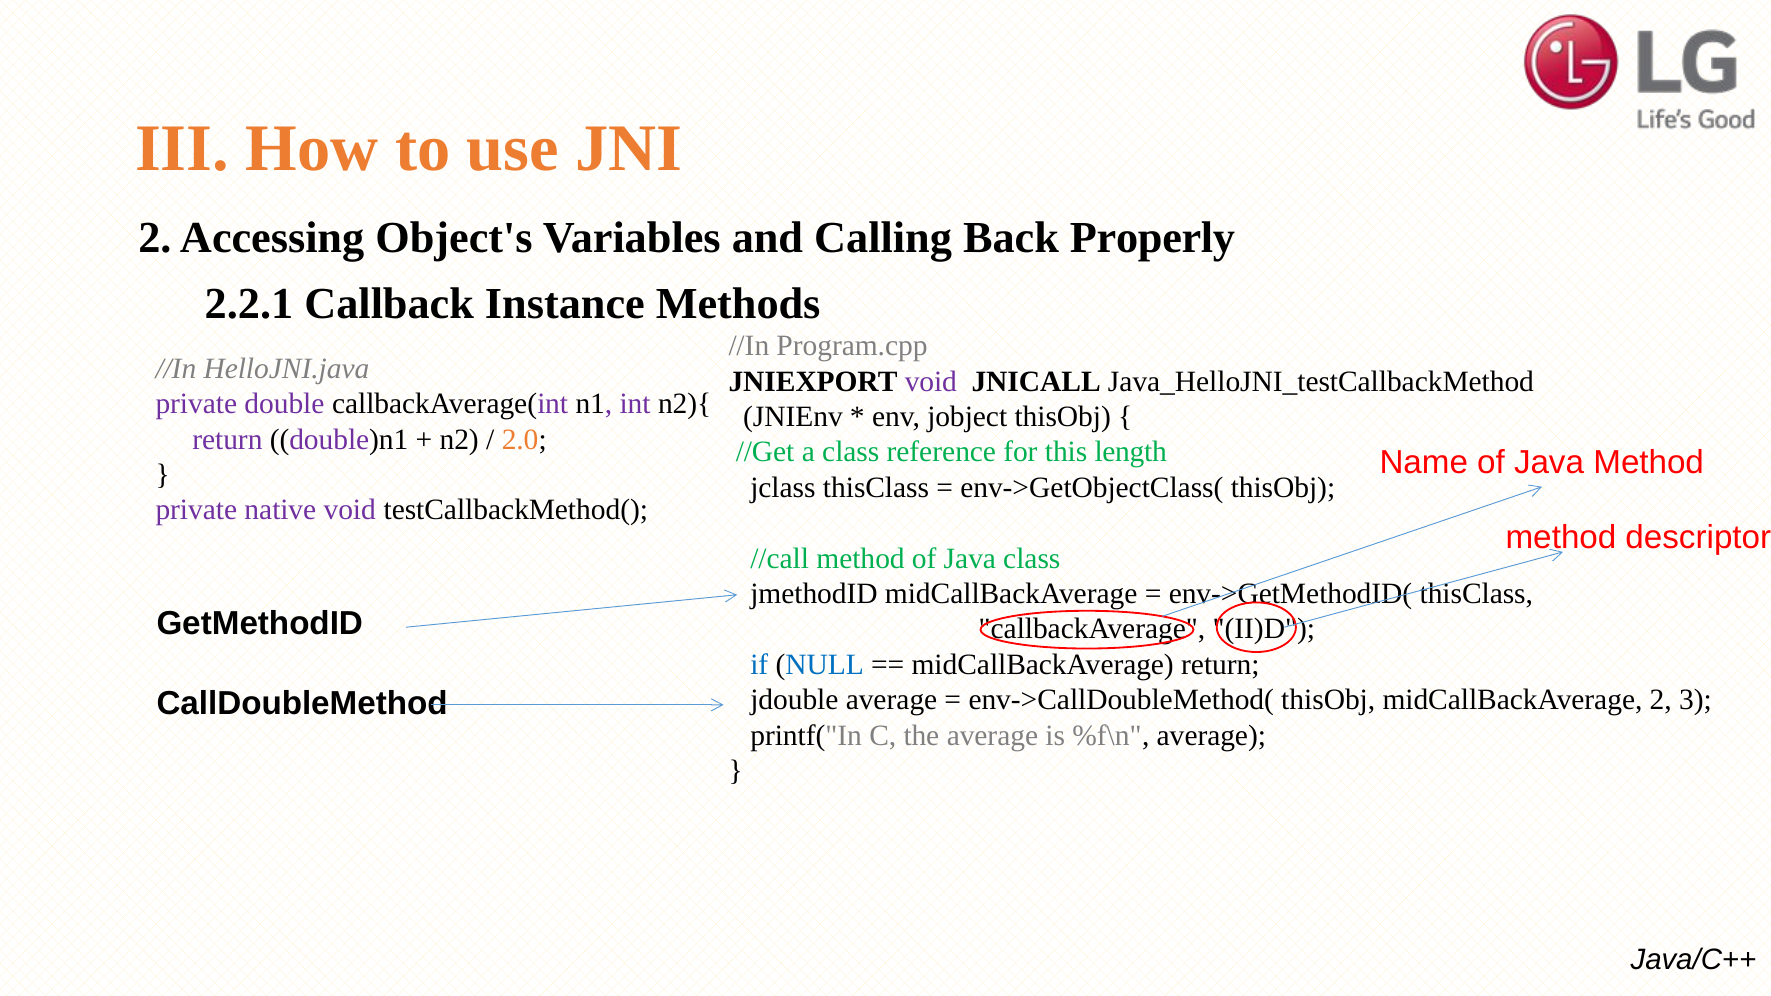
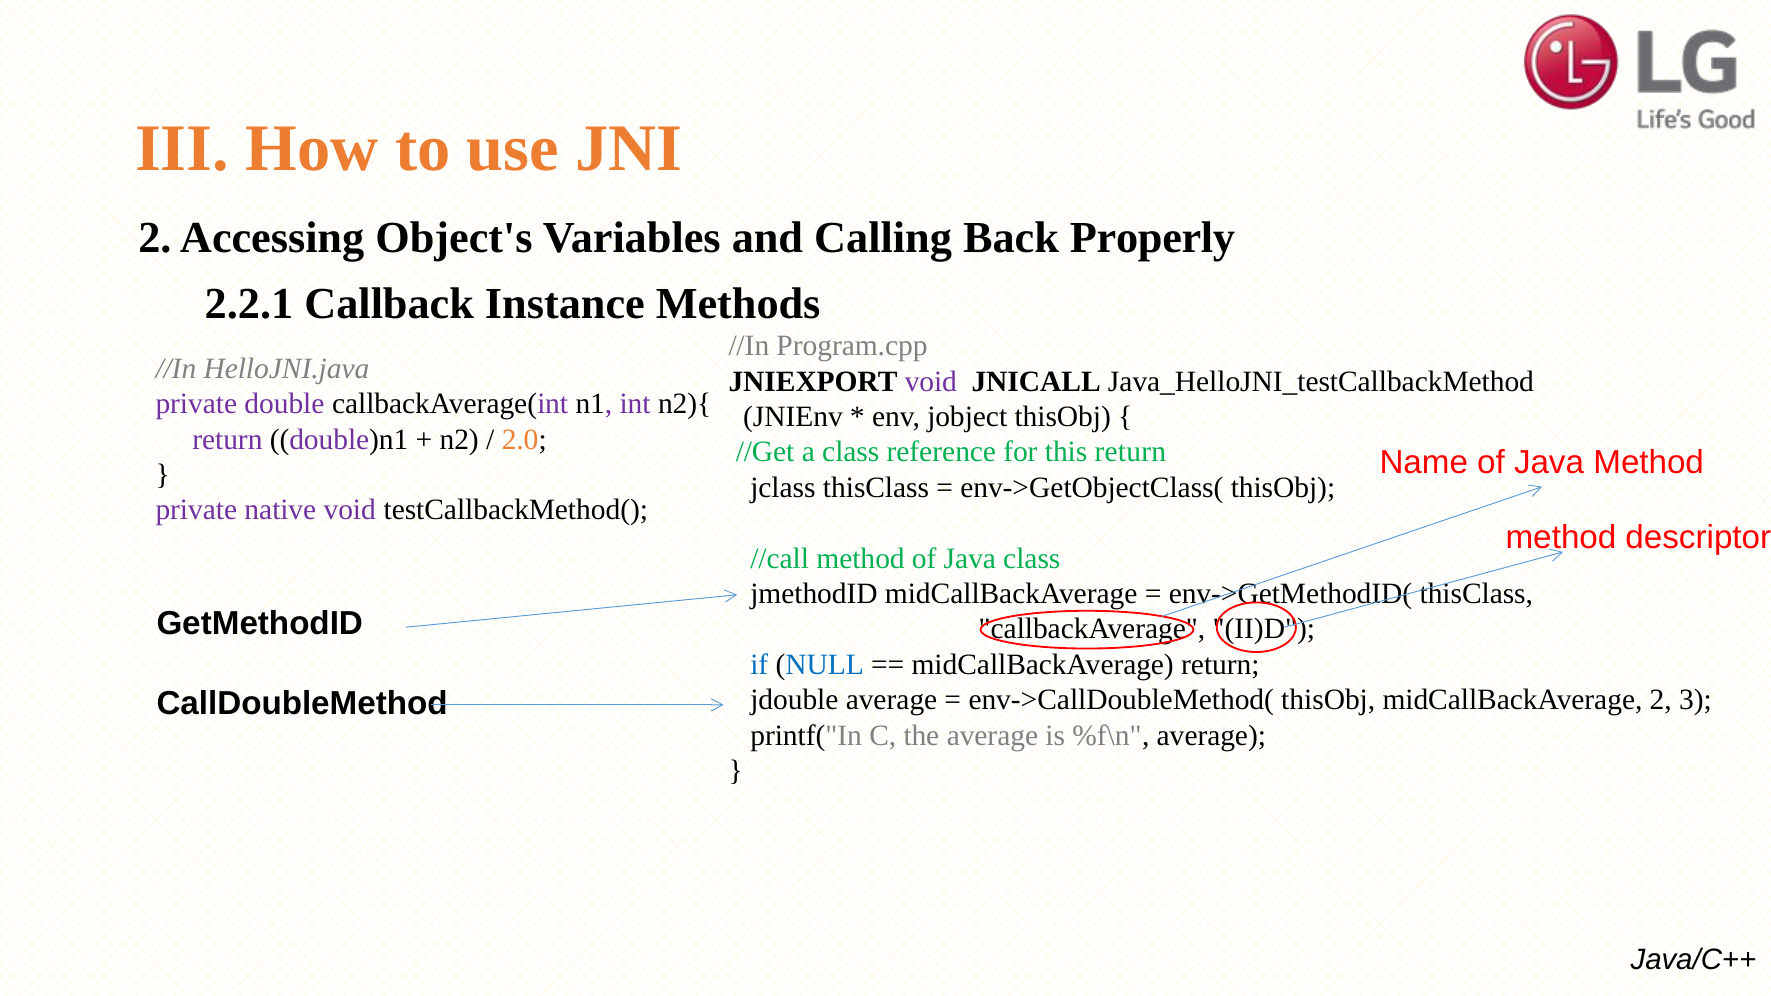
this length: length -> return (1130, 452)
